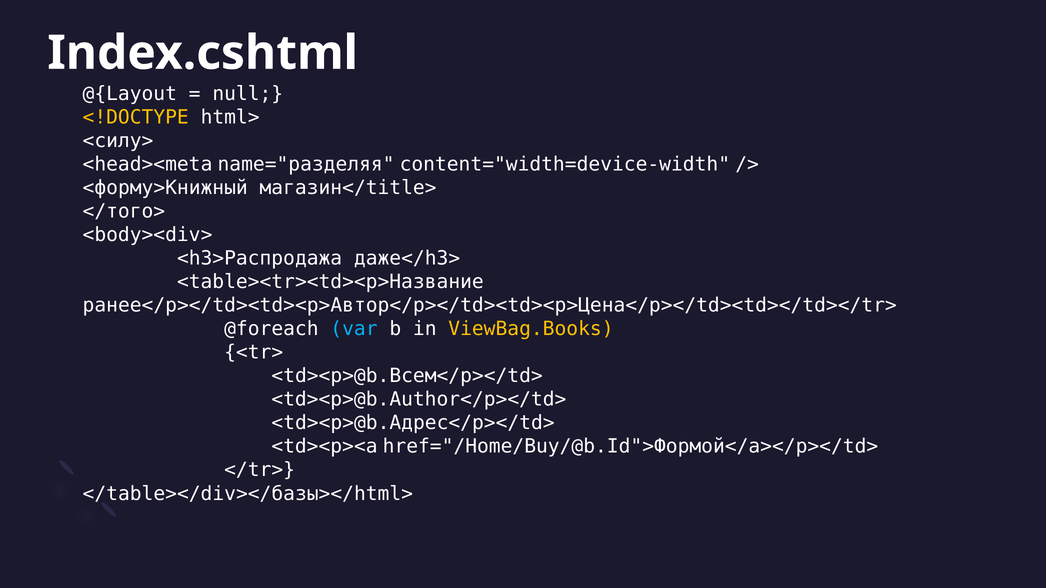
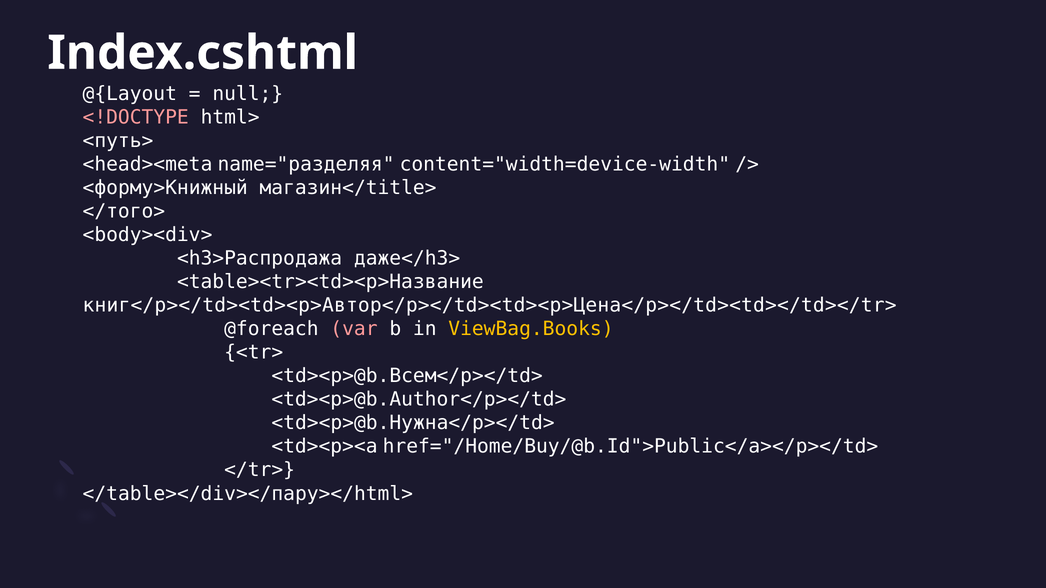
<!DOCTYPE colour: yellow -> pink (136, 117)
<силу>: <силу> -> <путь> (118, 141)
ранее</p></td><td><p>Автор</p></td><td><p>Цена</p></td><td></td></tr>: ранее</p></td><td><p>Автор</p></td><td><p>Цена</p></td><td></td></tr> -> книг</p></td><td><p>Автор</p></td><td><p>Цена</p></td><td></td></tr> (490, 306)
var colour: light blue -> pink (354, 329)
<td><p>@b.Адрес</p></td>: <td><p>@b.Адрес</p></td> -> <td><p>@b.Нужна</p></td> (413, 423)
href="/Home/Buy/@b.Id">Формой</a></p></td>: href="/Home/Buy/@b.Id">Формой</a></p></td> -> href="/Home/Buy/@b.Id">Public</a></p></td> (630, 447)
</table></div></базы></html>: </table></div></базы></html> -> </table></div></пару></html> (248, 494)
